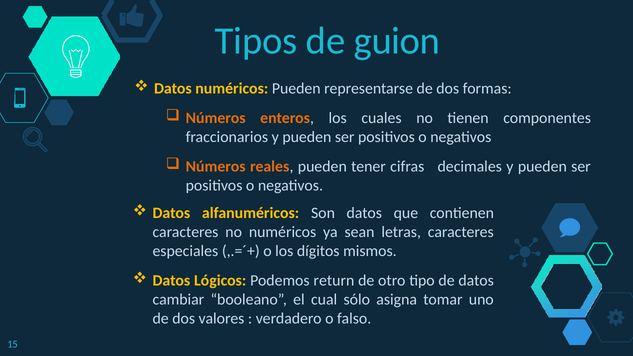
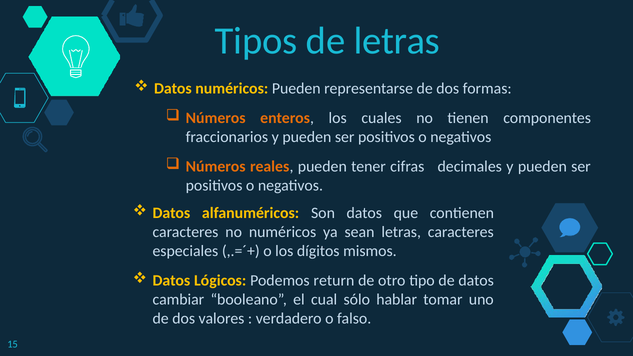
de guion: guion -> letras (397, 41)
asigna: asigna -> hablar (397, 300)
